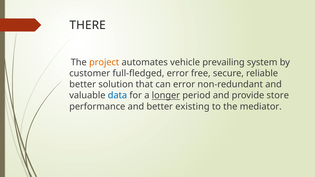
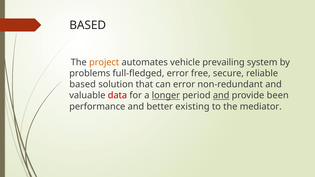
THERE: THERE -> BASED (88, 25)
customer: customer -> problems (90, 73)
better: better -> based (83, 85)
data colour: blue -> red (117, 96)
and underline: none -> present (221, 96)
store: store -> been (278, 96)
